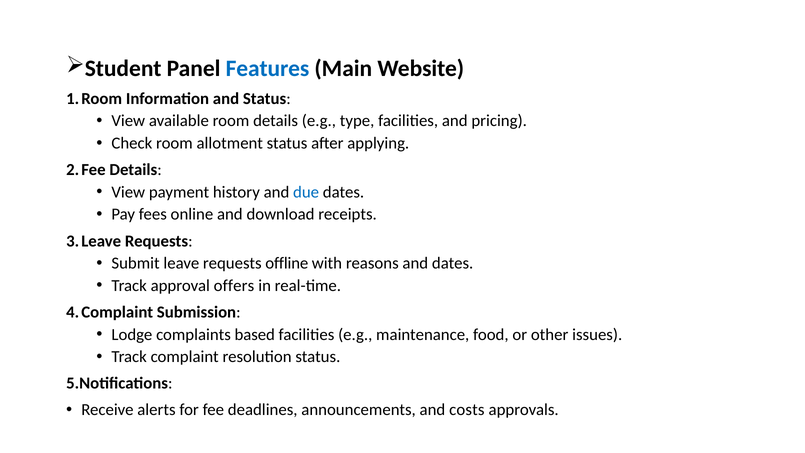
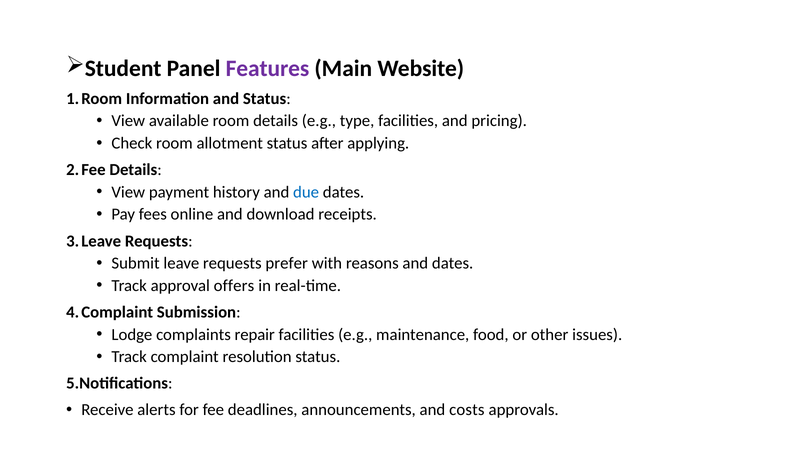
Features colour: blue -> purple (267, 68)
offline: offline -> prefer (287, 263)
based: based -> repair (255, 334)
